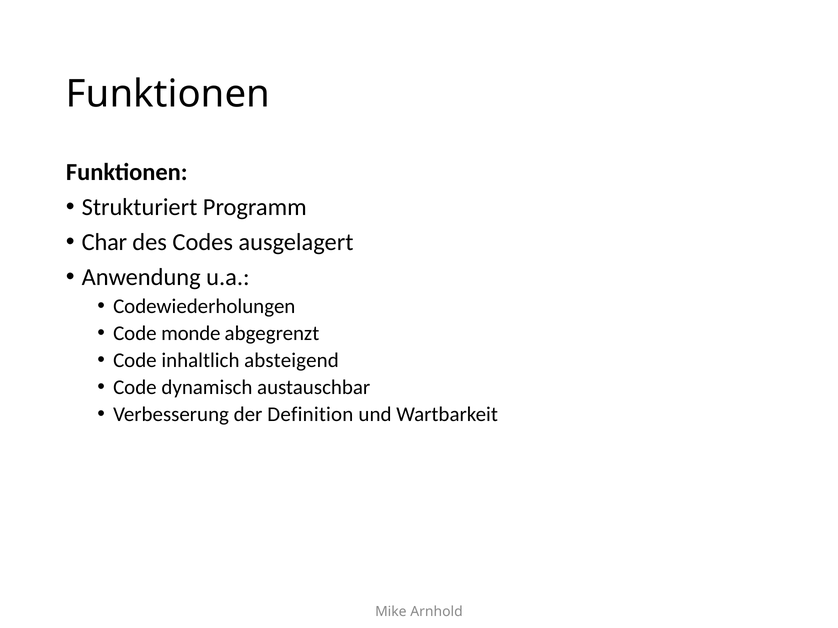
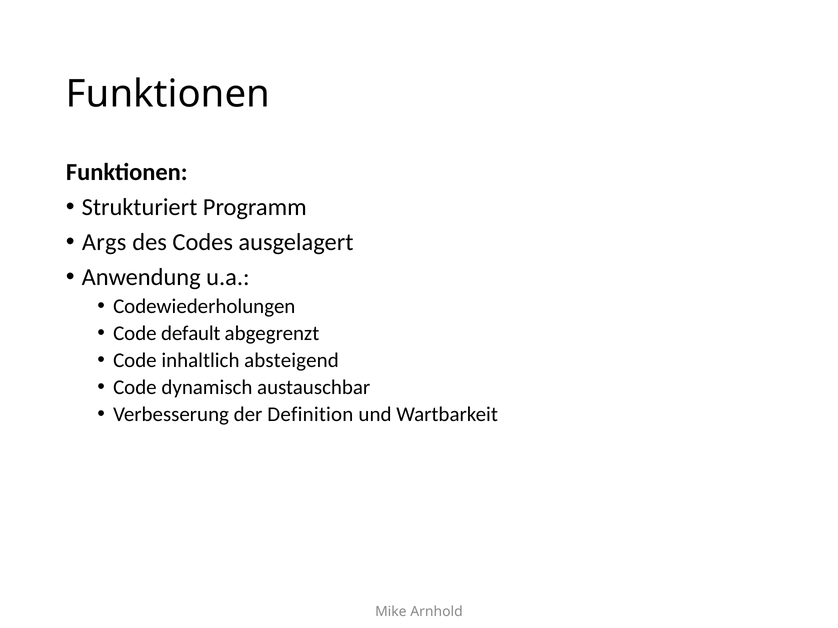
Char: Char -> Args (104, 242)
monde: monde -> default (191, 333)
